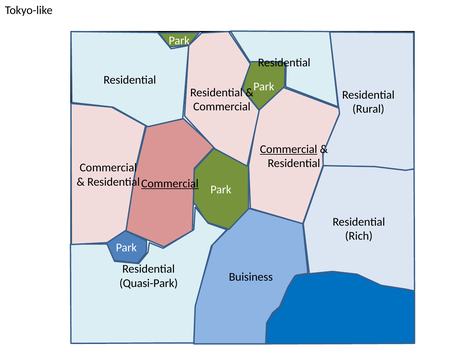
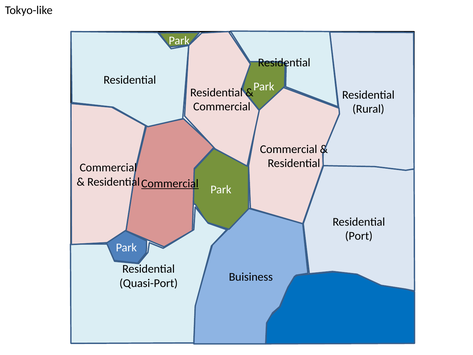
Commercial underline: present -> none (289, 149)
Rich: Rich -> Port (359, 236)
Quasi-Park: Quasi-Park -> Quasi-Port (149, 283)
